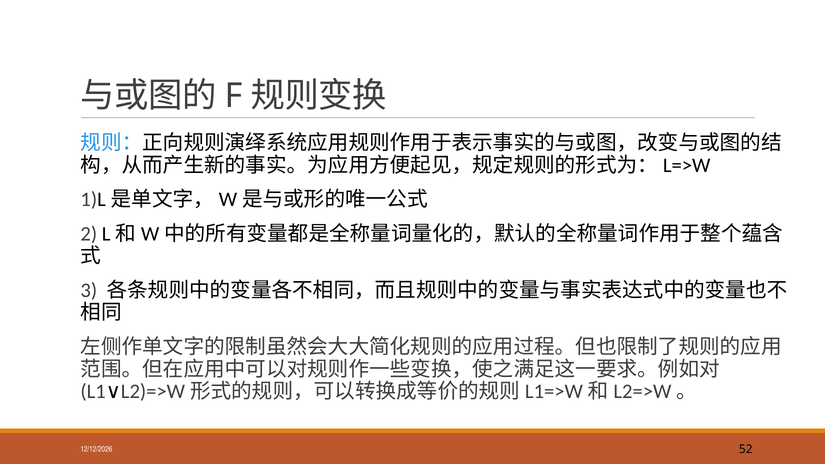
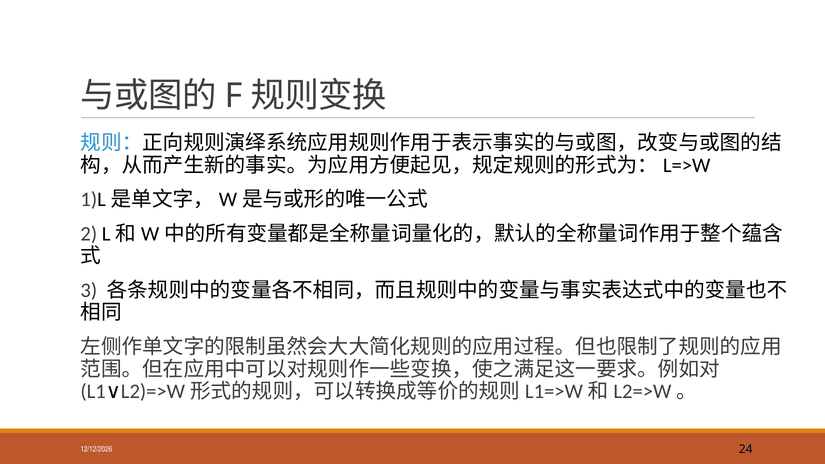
52: 52 -> 24 (746, 449)
